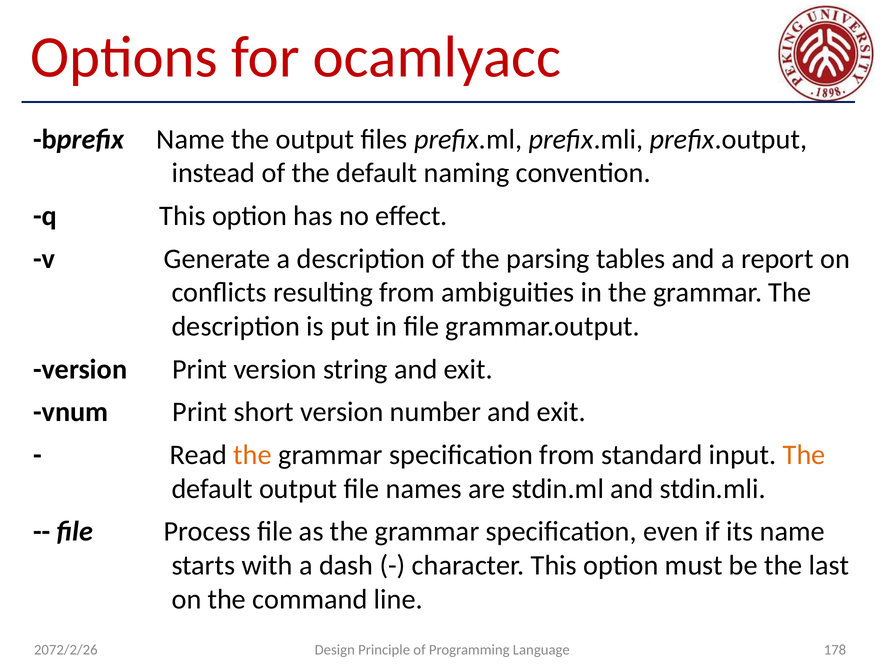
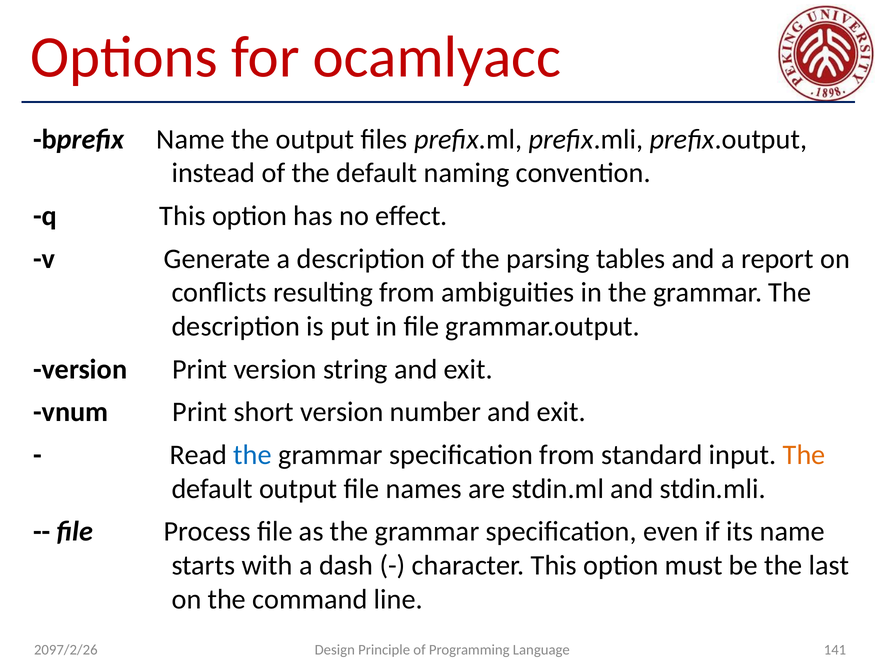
the colour: orange -> blue (253, 455)
178: 178 -> 141 (835, 650)
2072/2/26: 2072/2/26 -> 2097/2/26 (66, 650)
